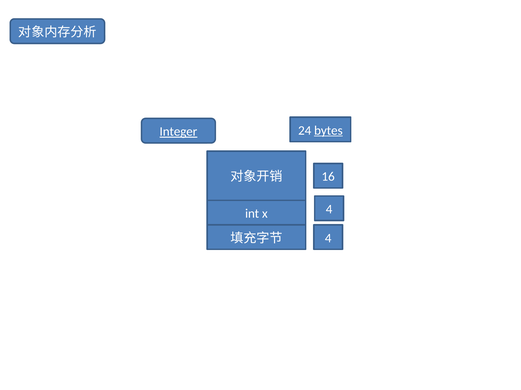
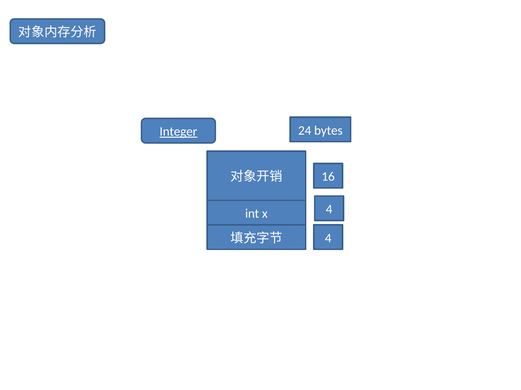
bytes underline: present -> none (328, 131)
